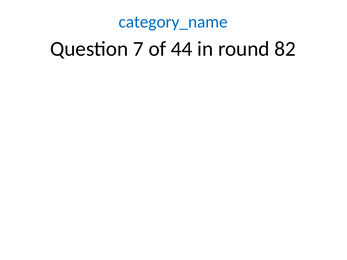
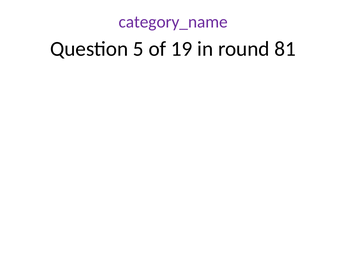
category_name colour: blue -> purple (173, 22)
7: 7 -> 5 (138, 49)
44: 44 -> 19 (182, 49)
82: 82 -> 81 (285, 49)
